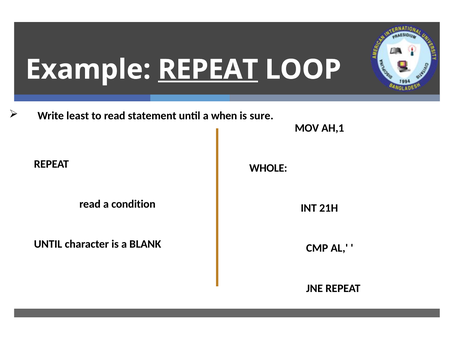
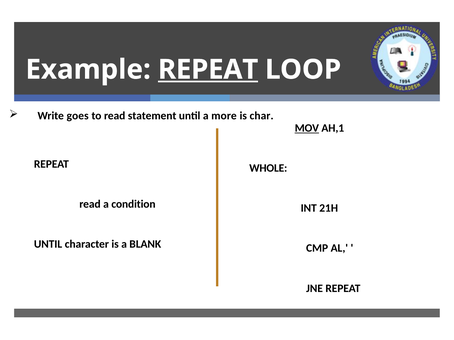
least: least -> goes (78, 116)
when: when -> more (224, 116)
sure: sure -> char (262, 116)
MOV underline: none -> present (307, 128)
